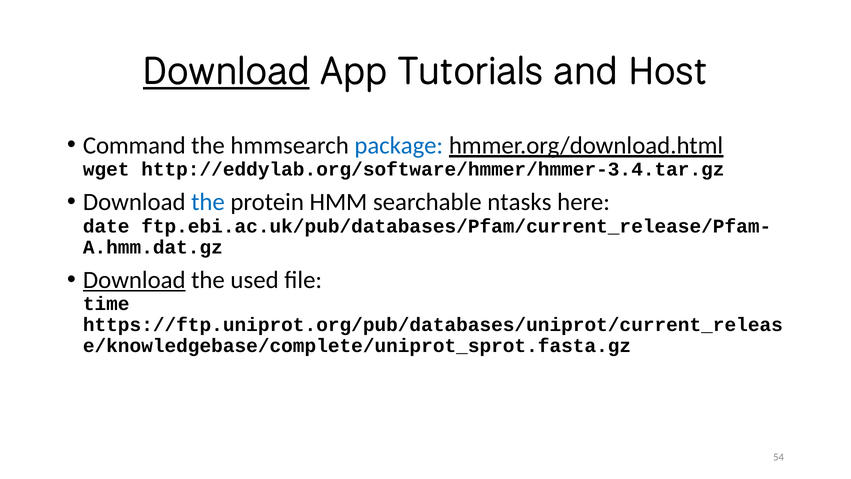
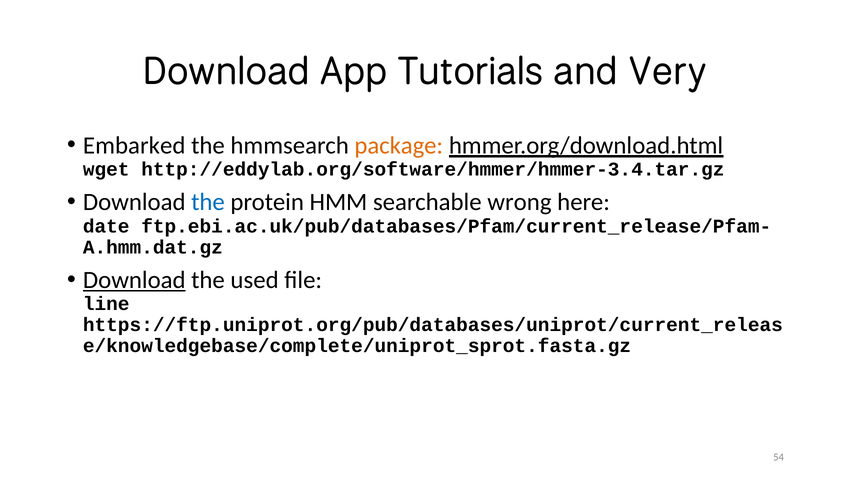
Download underline: present -> none (226, 72)
Host: Host -> Very (668, 72)
Command: Command -> Embarked (134, 145)
package colour: blue -> orange (399, 145)
ntasks: ntasks -> wrong (519, 202)
time: time -> line (106, 304)
